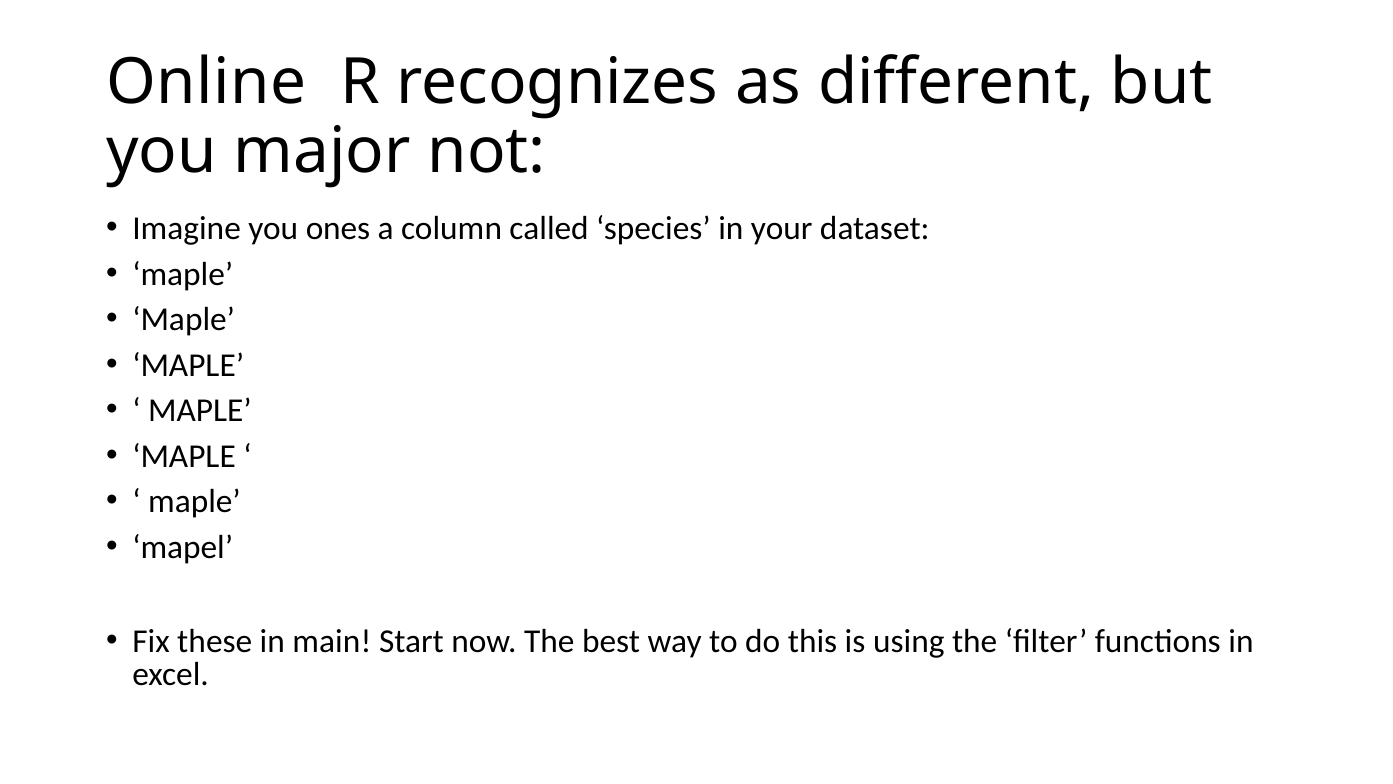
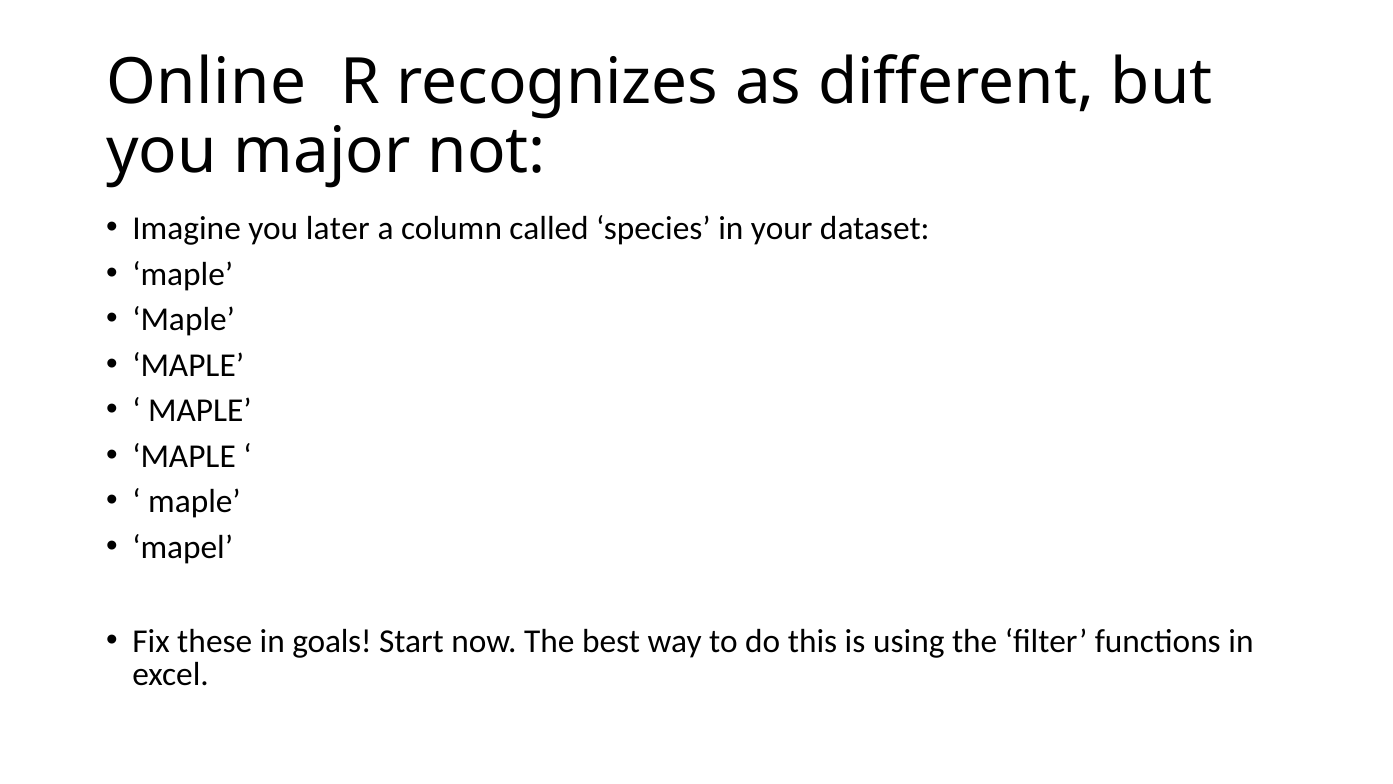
ones: ones -> later (338, 229)
main: main -> goals (332, 641)
